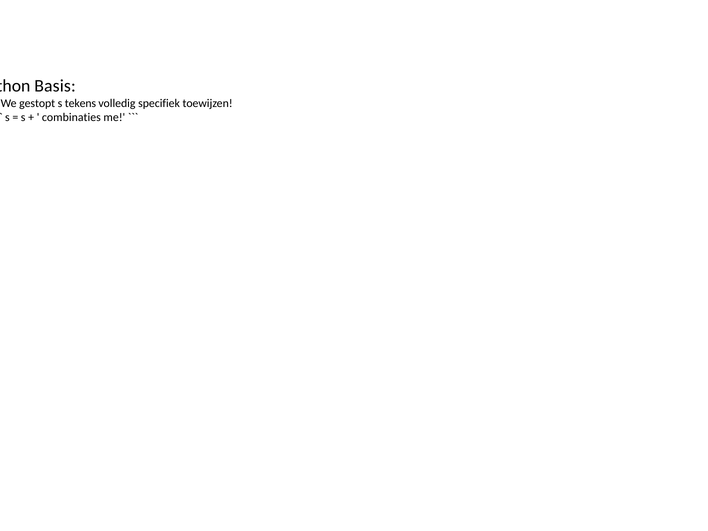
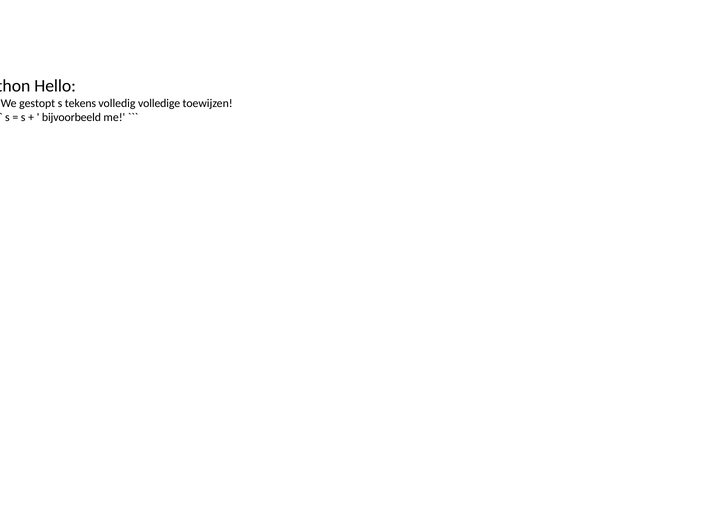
Basis: Basis -> Hello (55, 86)
specifiek: specifiek -> volledige (159, 103)
combinaties: combinaties -> bijvoorbeeld (71, 118)
